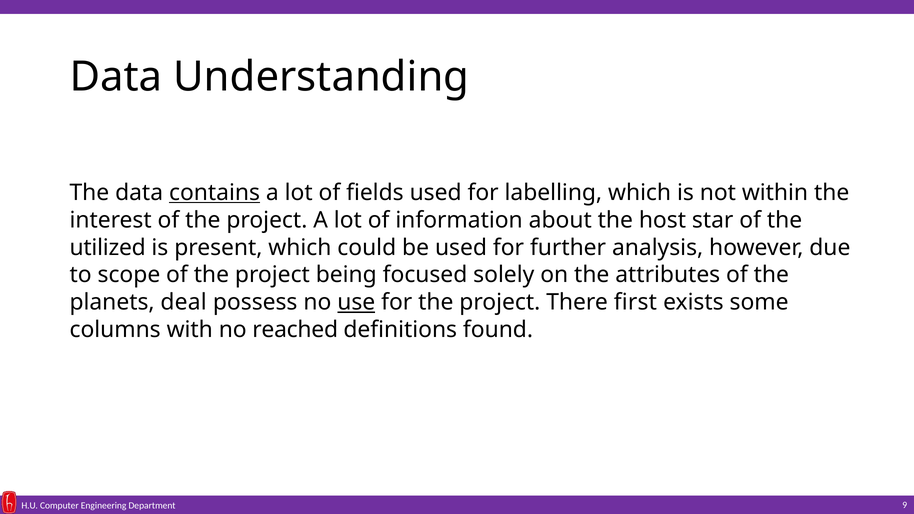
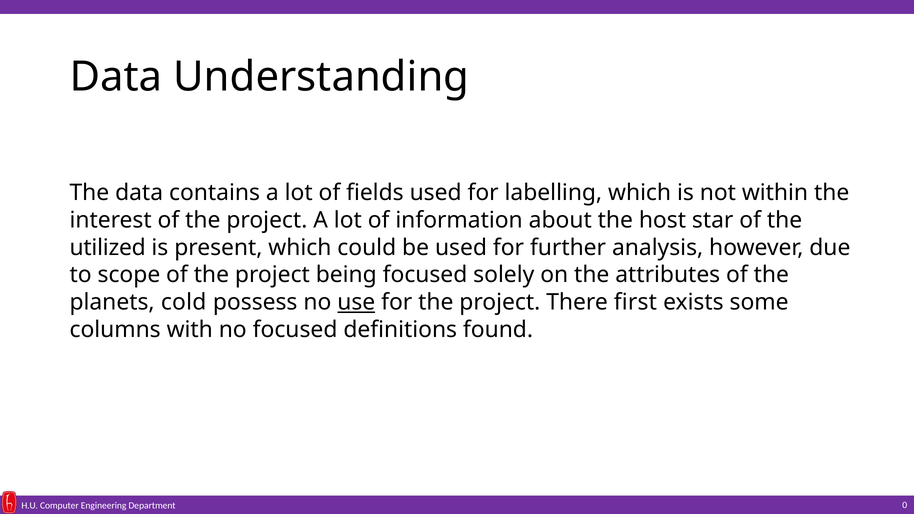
contains underline: present -> none (215, 193)
deal: deal -> cold (184, 302)
no reached: reached -> focused (295, 330)
9: 9 -> 0 (905, 505)
